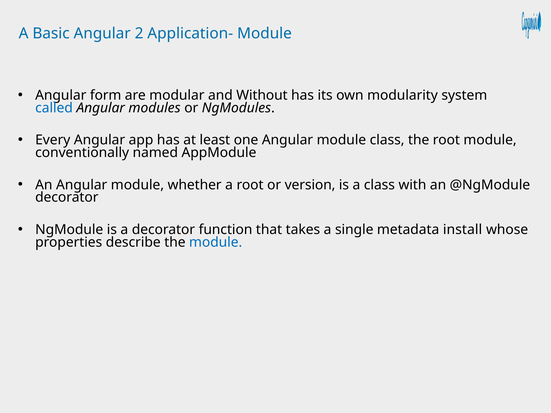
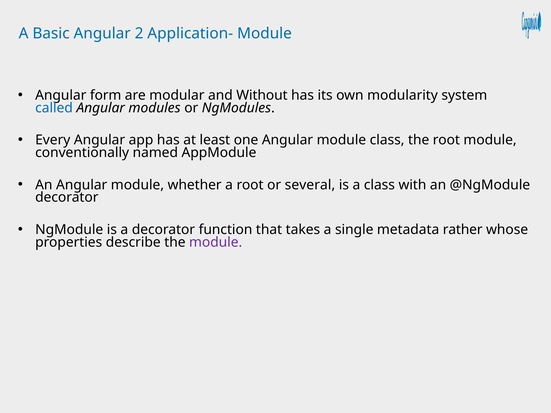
version: version -> several (310, 185)
install: install -> rather (463, 230)
module colour: blue -> purple (216, 242)
